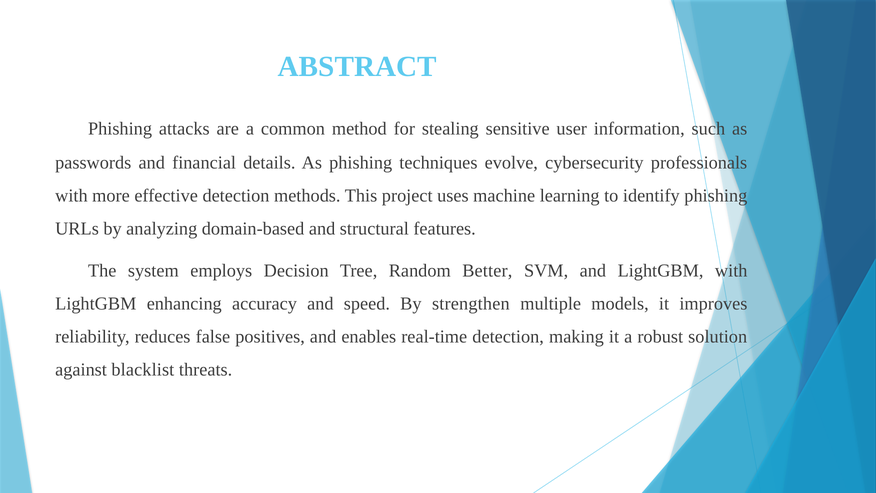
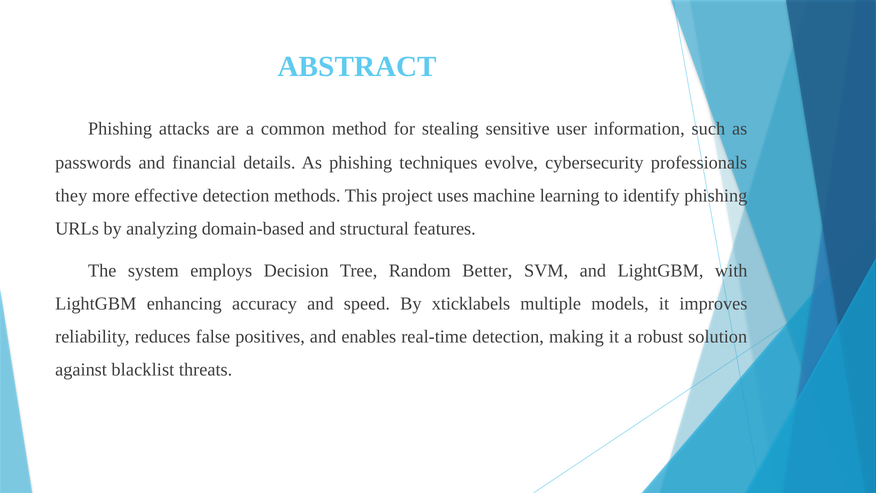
with: with -> they (71, 196)
strengthen: strengthen -> xticklabels (471, 304)
